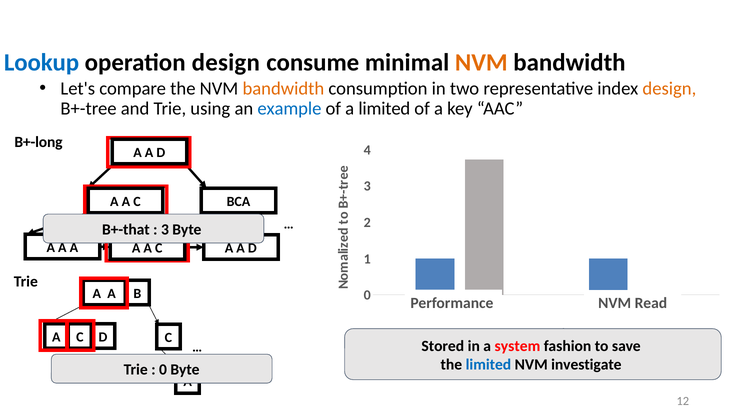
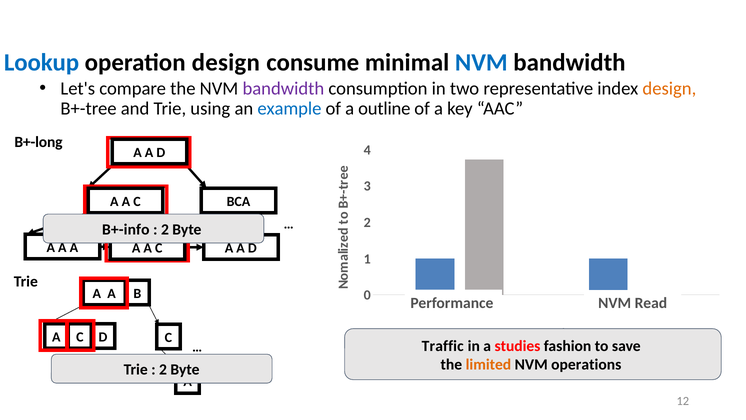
NVM colour: orange -> blue (481, 63)
bandwidth colour: orange -> purple (283, 88)
a limited: limited -> outline (384, 108)
B+-that: B+-that -> B+-info (126, 229)
3: 3 -> 2 (165, 229)
Stored: Stored -> Traffic (443, 346)
system: system -> studies (517, 346)
limited colour: blue -> orange (488, 364)
investigate: investigate -> operations (586, 364)
0: 0 -> 2 (163, 369)
